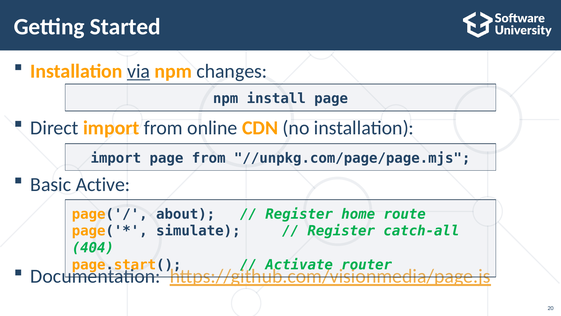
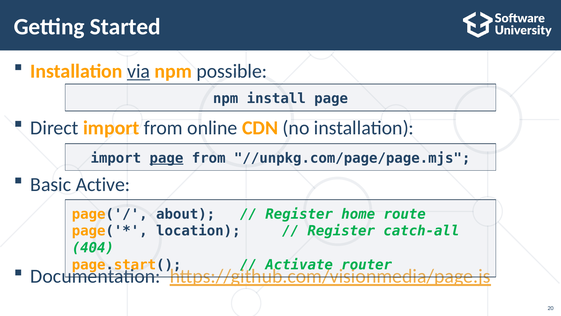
changes: changes -> possible (232, 71)
page underline: none -> present (166, 158)
simulate: simulate -> location (198, 231)
